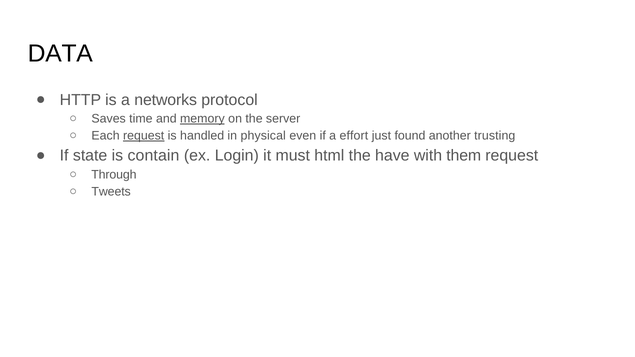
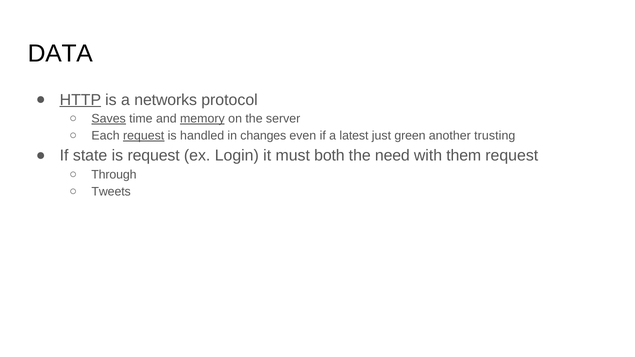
HTTP underline: none -> present (80, 100)
Saves underline: none -> present (109, 119)
physical: physical -> changes (263, 136)
effort: effort -> latest (354, 136)
found: found -> green (410, 136)
is contain: contain -> request (154, 156)
html: html -> both (329, 156)
have: have -> need (392, 156)
